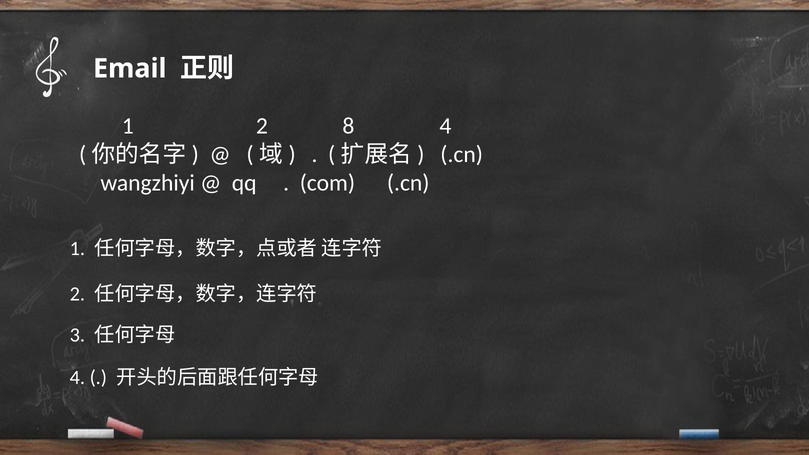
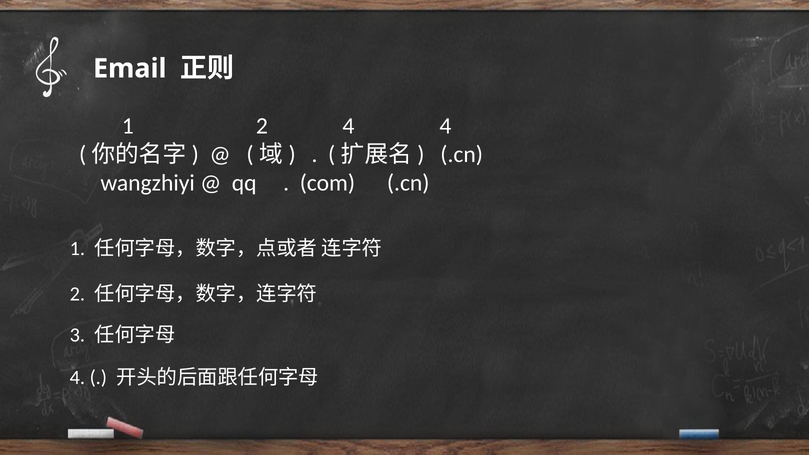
2 8: 8 -> 4 (348, 126)
